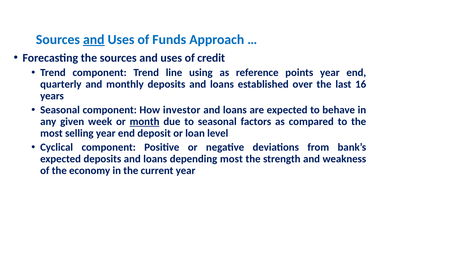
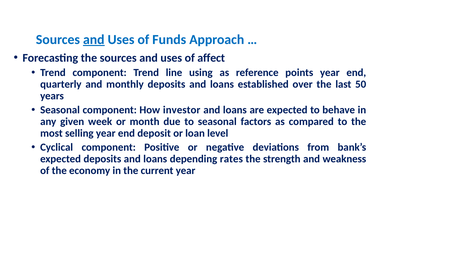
credit: credit -> affect (211, 58)
16: 16 -> 50 (361, 84)
month underline: present -> none (145, 122)
depending most: most -> rates (231, 159)
